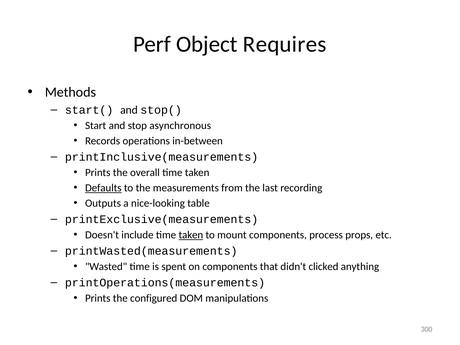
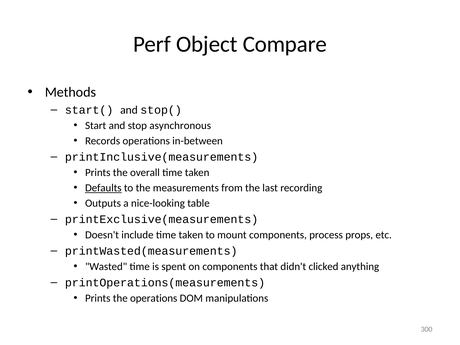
Requires: Requires -> Compare (285, 44)
taken underline: present -> none (191, 235)
the configured: configured -> operations (154, 298)
